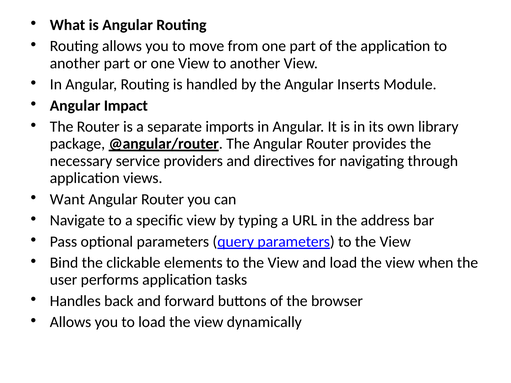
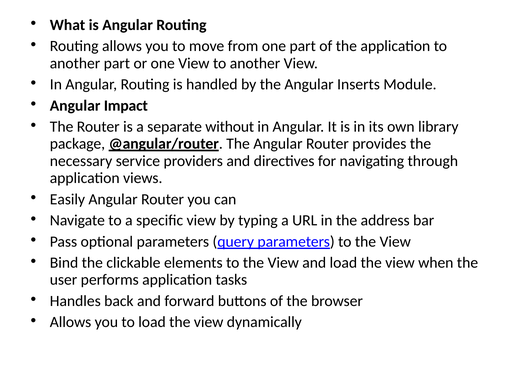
imports: imports -> without (230, 127)
Want: Want -> Easily (67, 199)
